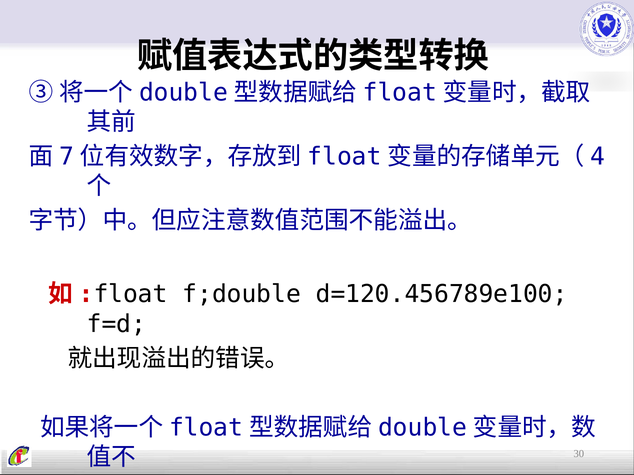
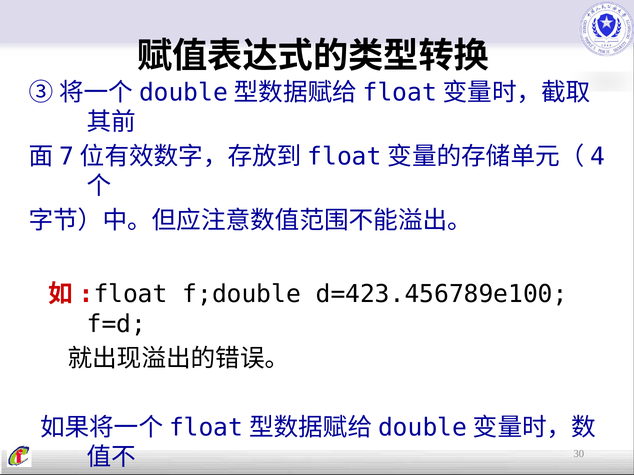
d=120.456789e100: d=120.456789e100 -> d=423.456789e100 (442, 294)
